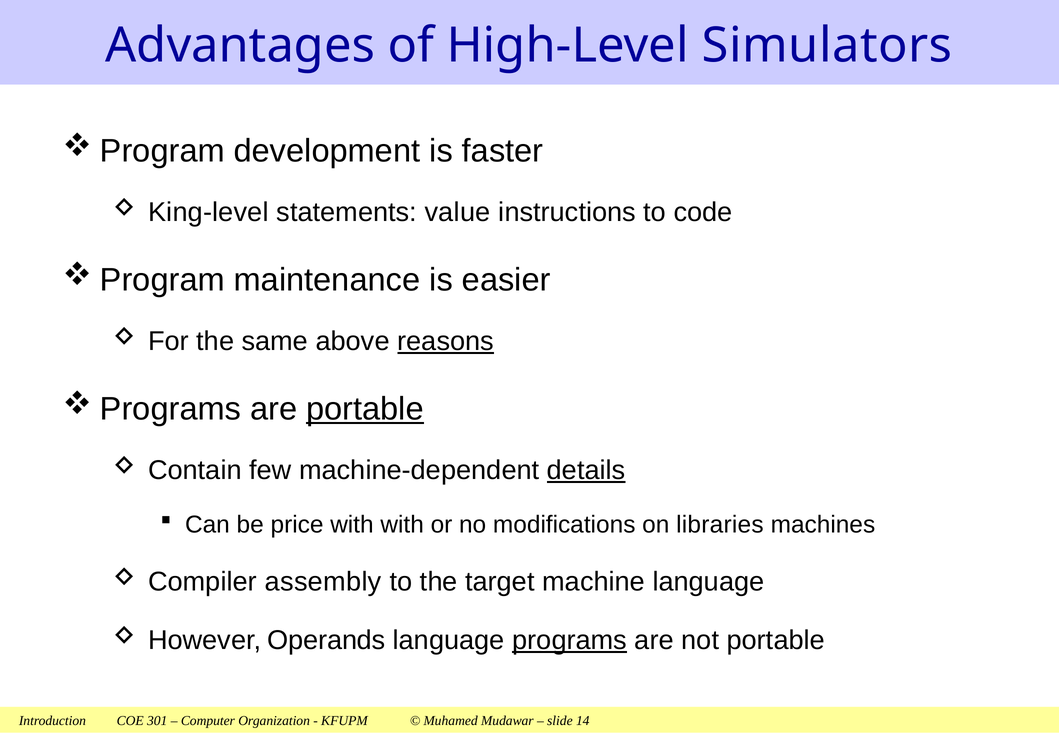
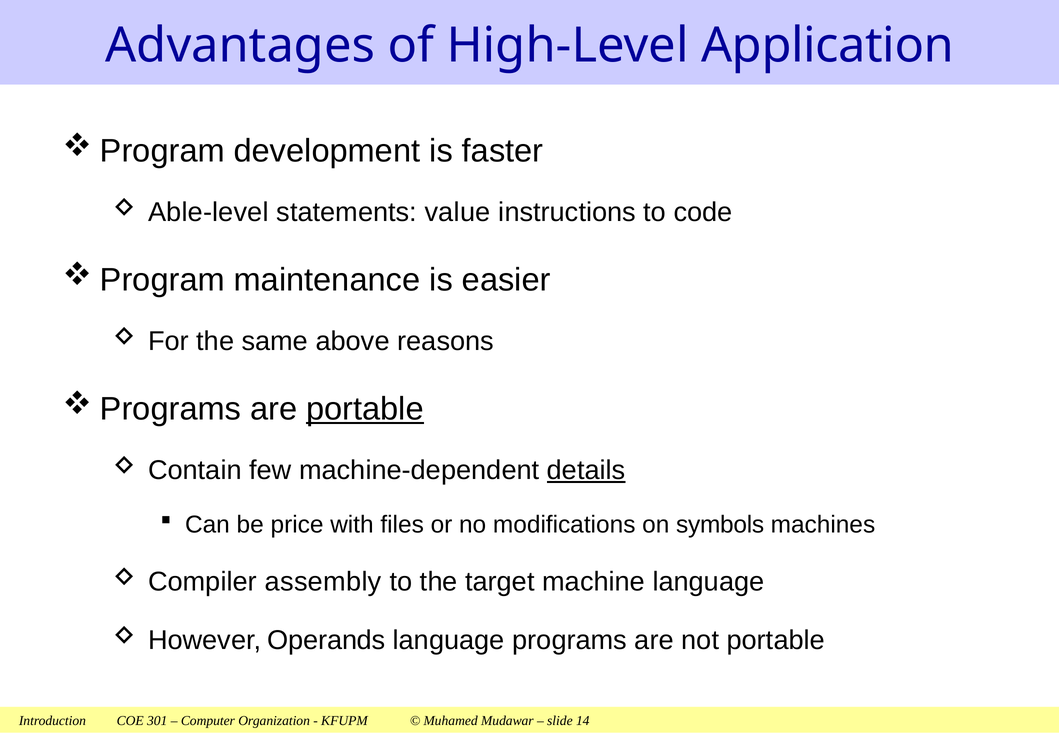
Simulators: Simulators -> Application (828, 46)
King-level: King-level -> Able-level (208, 212)
reasons underline: present -> none (446, 341)
with with: with -> files (402, 525)
libraries: libraries -> symbols (720, 525)
programs underline: present -> none (570, 640)
